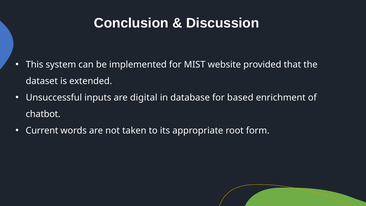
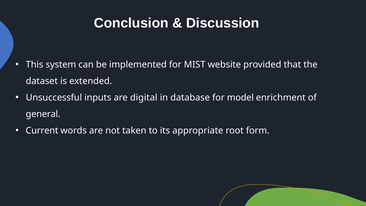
based: based -> model (240, 98)
chatbot: chatbot -> general (43, 114)
